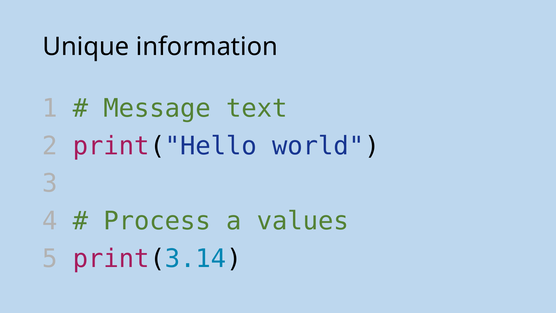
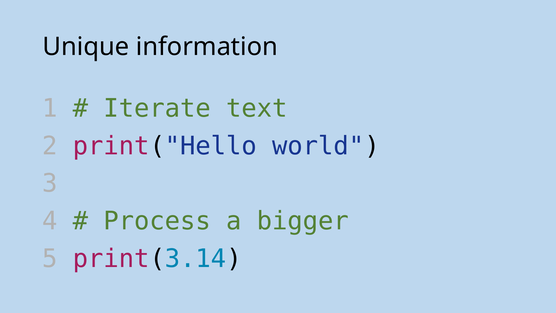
Message: Message -> Iterate (157, 108)
values: values -> bigger (303, 221)
